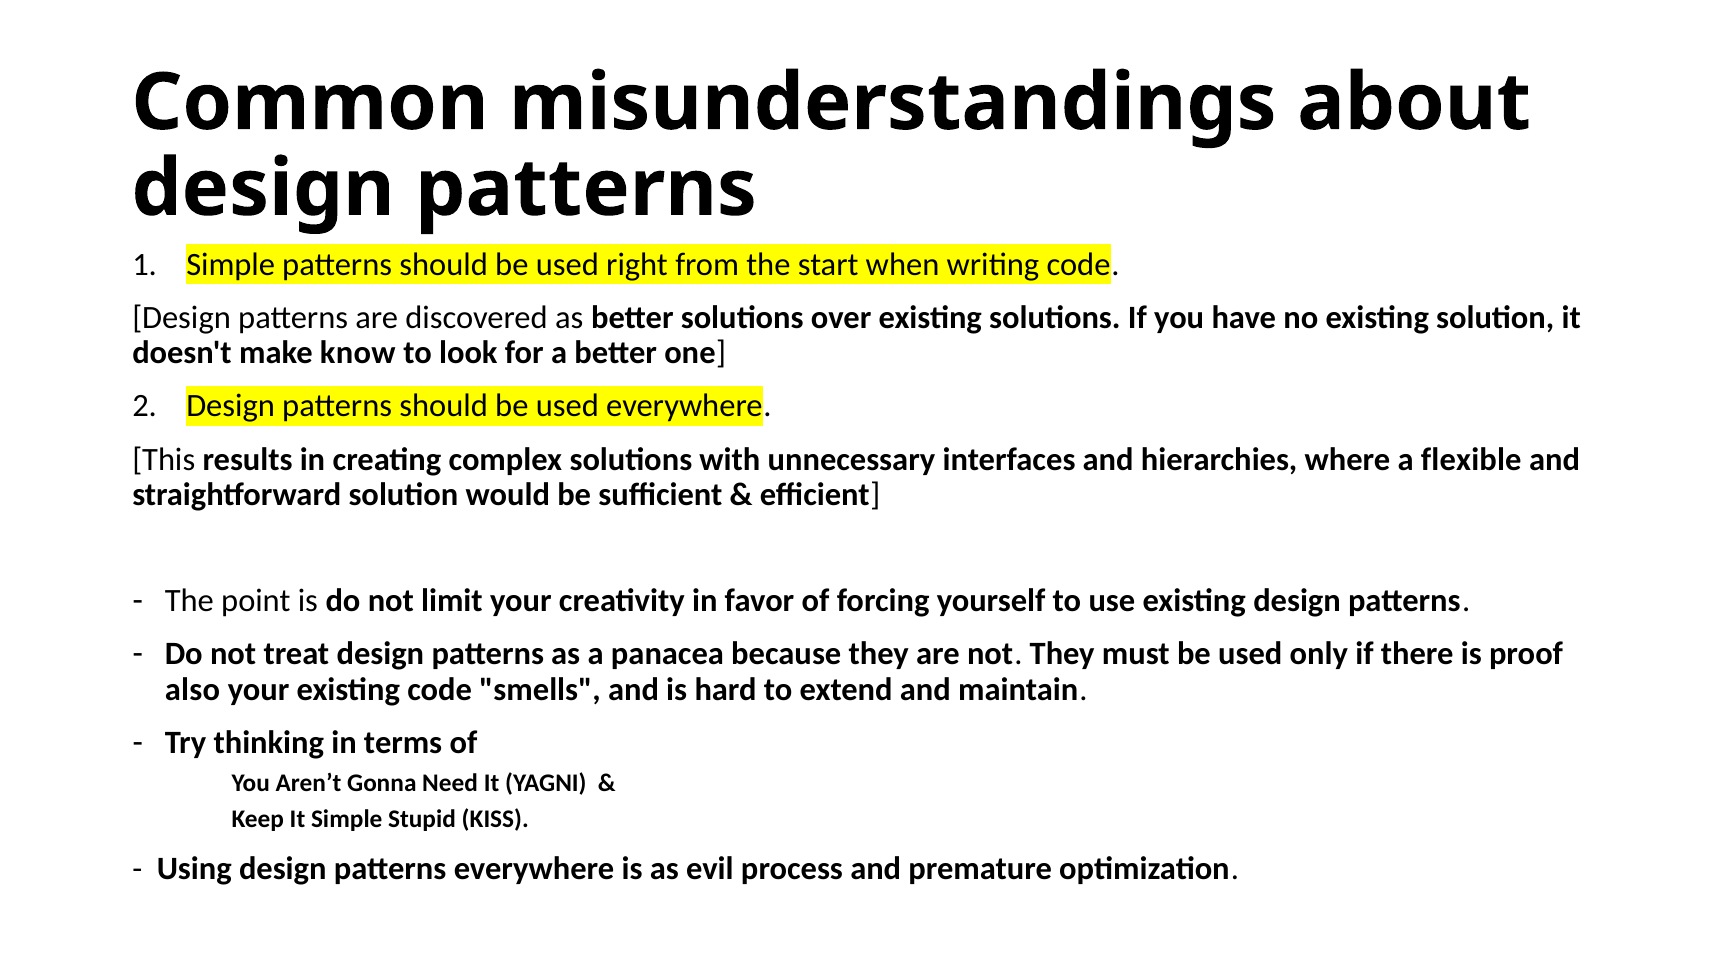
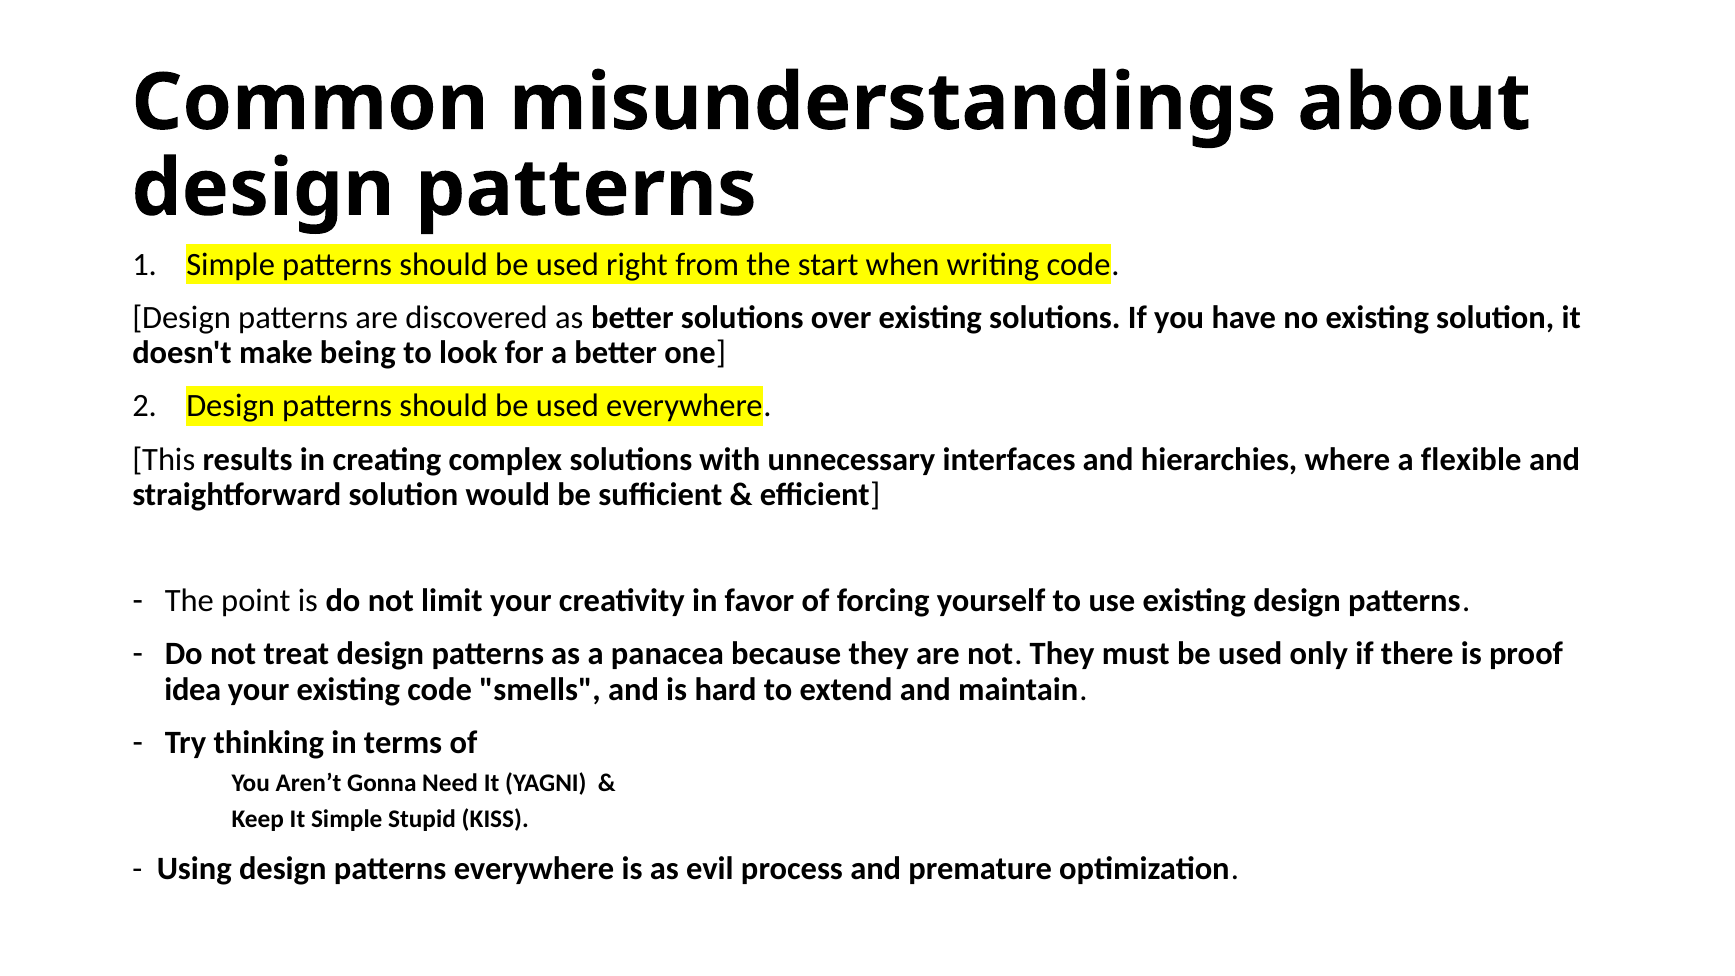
know: know -> being (358, 353)
also: also -> idea (193, 689)
